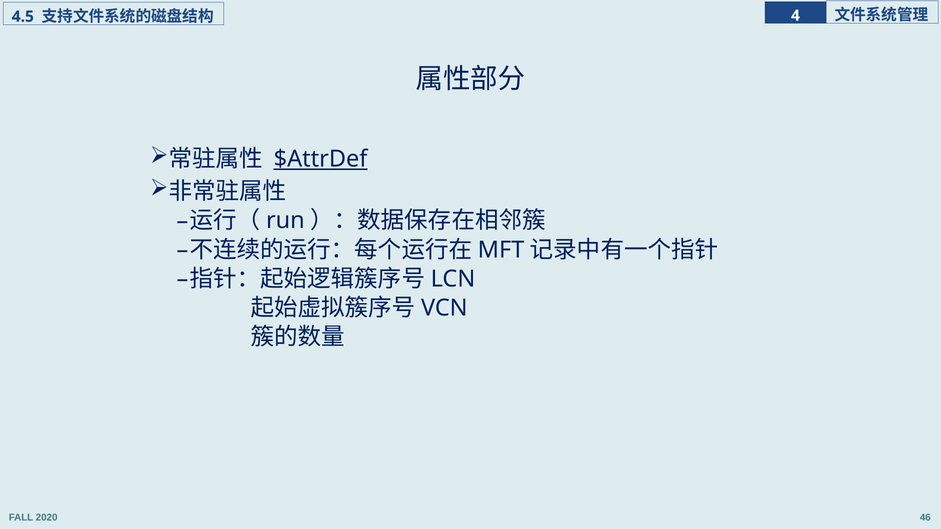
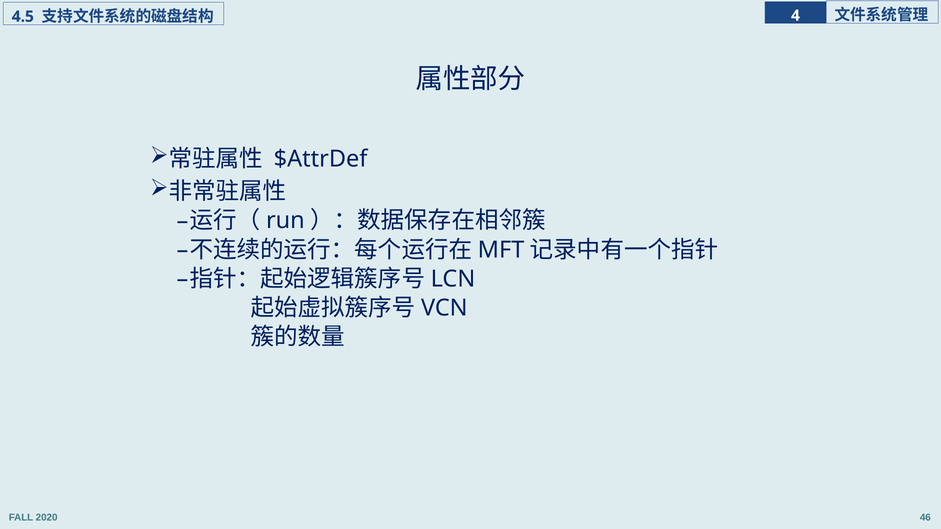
$AttrDef underline: present -> none (321, 159)
